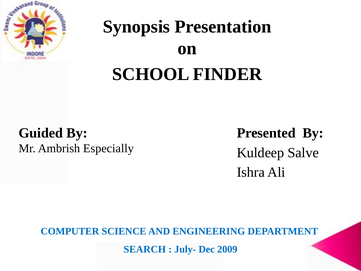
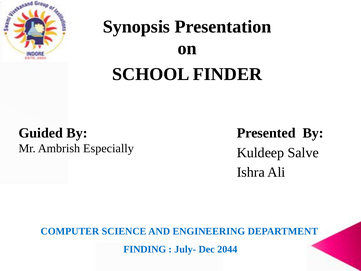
SEARCH: SEARCH -> FINDING (145, 249)
2009: 2009 -> 2044 (227, 249)
